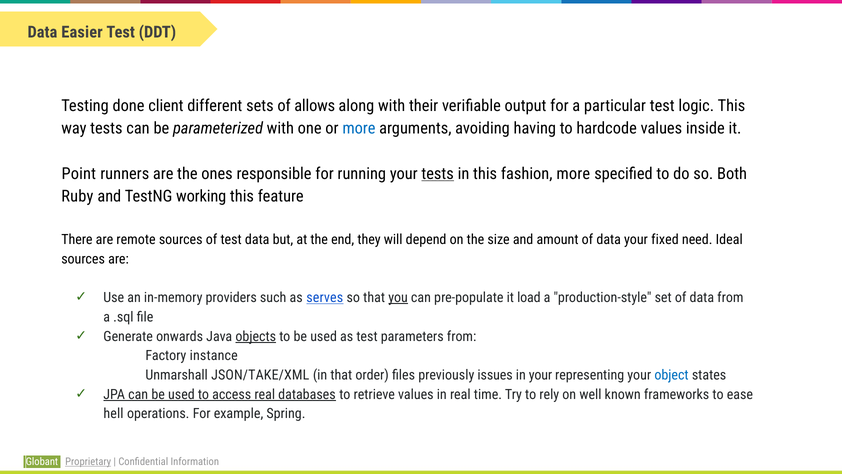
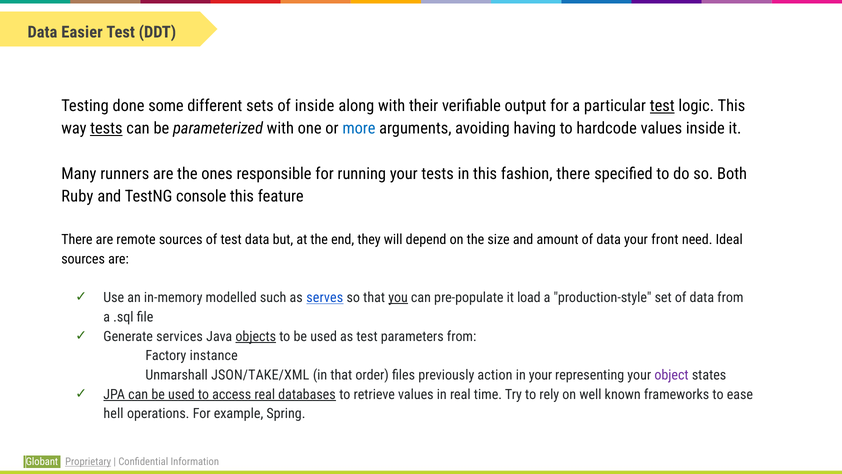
client: client -> some (166, 106)
of allows: allows -> inside (315, 106)
test underline: none -> present (662, 106)
tests underline: none -> present (106, 128)
Point: Point -> Many (79, 174)
tests underline: present -> none (438, 174)
fashion more: more -> there (573, 174)
working: working -> console (201, 196)
fixed: fixed -> front (665, 239)
providers: providers -> modelled (231, 297)
onwards: onwards -> services (179, 336)
issues: issues -> action (495, 375)
object colour: blue -> purple (672, 375)
